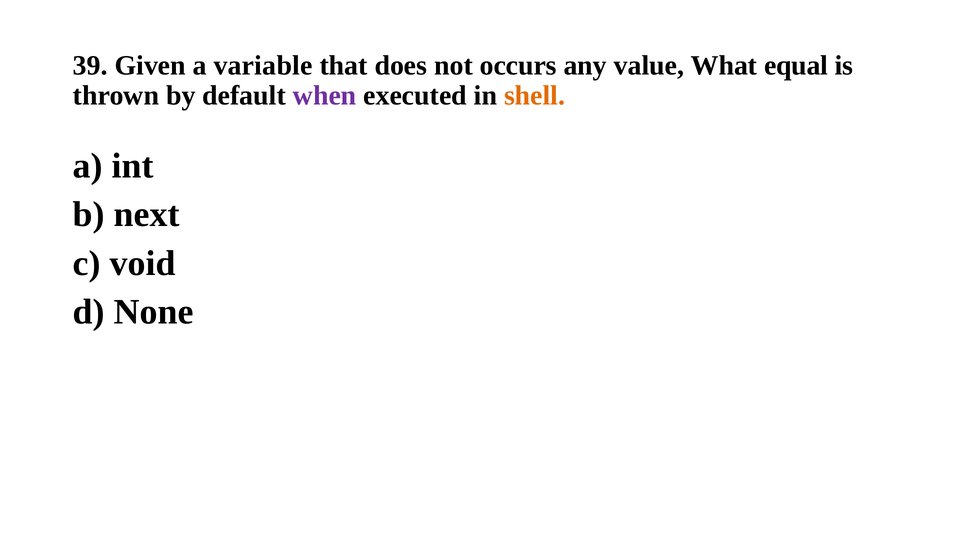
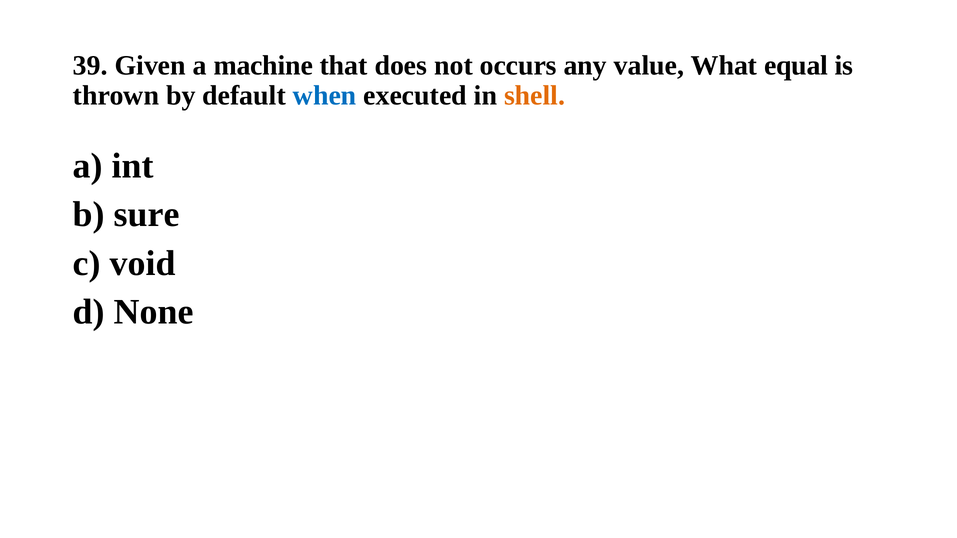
variable: variable -> machine (263, 65)
when colour: purple -> blue (325, 96)
next: next -> sure (147, 215)
